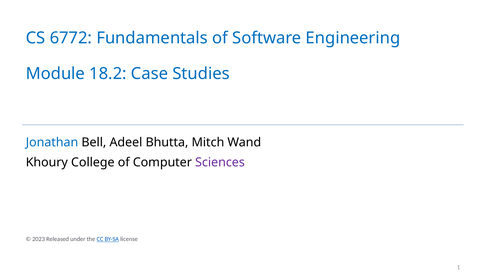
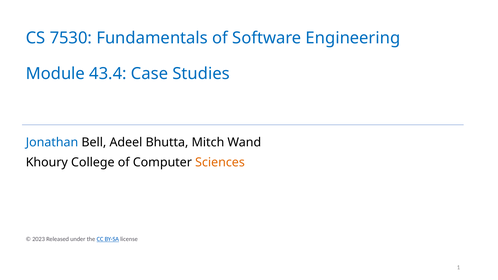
6772: 6772 -> 7530 (71, 38)
18.2: 18.2 -> 43.4 (108, 74)
Sciences colour: purple -> orange (220, 163)
